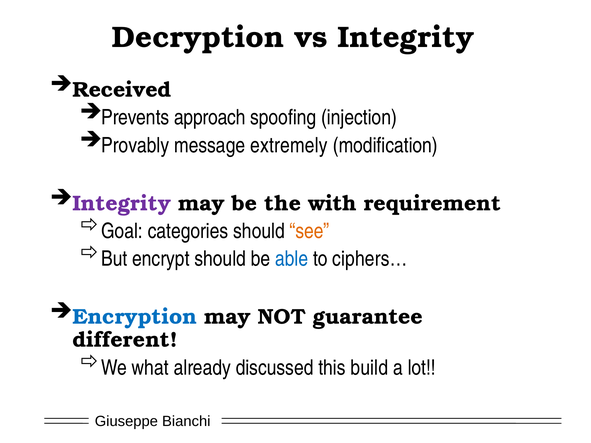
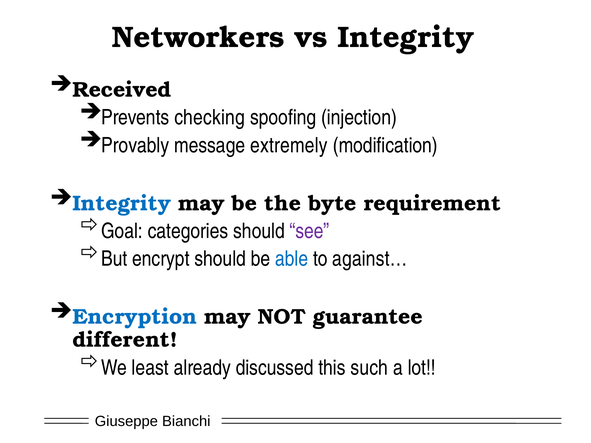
Decryption: Decryption -> Networkers (198, 38)
approach: approach -> checking (210, 118)
Integrity colour: purple -> blue (122, 203)
with: with -> byte (332, 203)
see colour: orange -> purple (309, 231)
ciphers…: ciphers… -> against… (370, 259)
what: what -> least (150, 368)
build: build -> such (369, 368)
